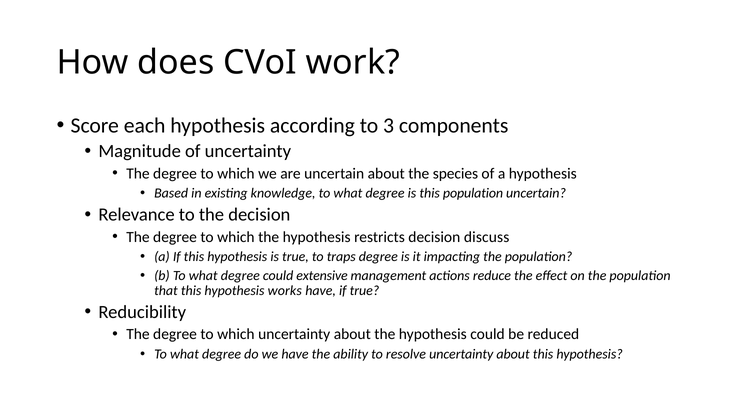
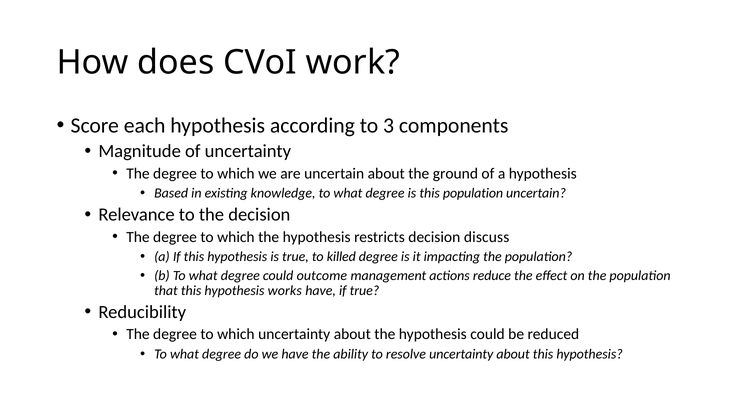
species: species -> ground (455, 173)
traps: traps -> killed (341, 257)
extensive: extensive -> outcome (322, 276)
